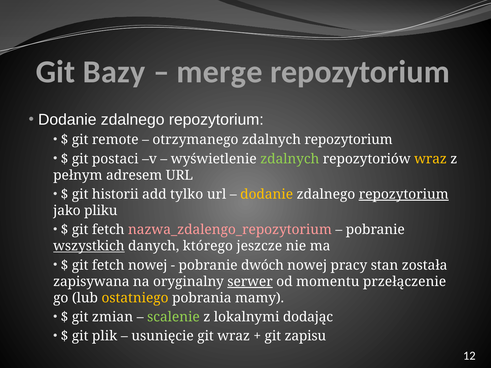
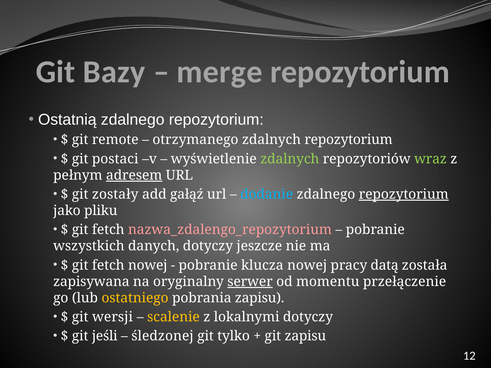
Dodanie: Dodanie -> Ostatnią (67, 120)
wraz colour: yellow -> light green (431, 159)
adresem underline: none -> present (134, 175)
historii: historii -> zostały (115, 194)
tylko: tylko -> gałąź (187, 194)
dodanie colour: yellow -> light blue (267, 194)
wszystkich underline: present -> none (89, 246)
danych którego: którego -> dotyczy (208, 246)
dwóch: dwóch -> klucza (262, 265)
stan: stan -> datą (385, 265)
pobrania mamy: mamy -> zapisu (260, 298)
zmian: zmian -> wersji (112, 317)
scalenie colour: light green -> yellow (173, 317)
lokalnymi dodając: dodając -> dotyczy (308, 317)
plik: plik -> jeśli (105, 336)
usunięcie: usunięcie -> śledzonej (162, 336)
git wraz: wraz -> tylko (234, 336)
